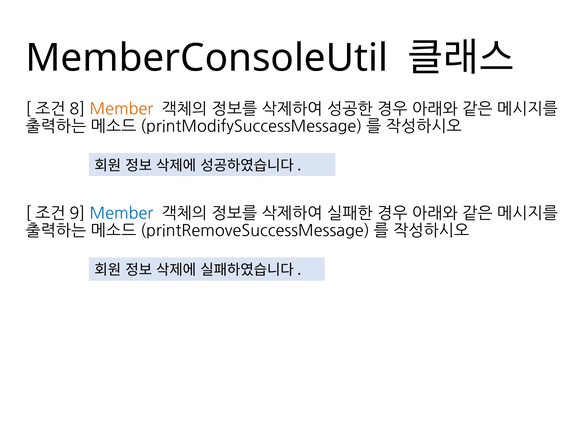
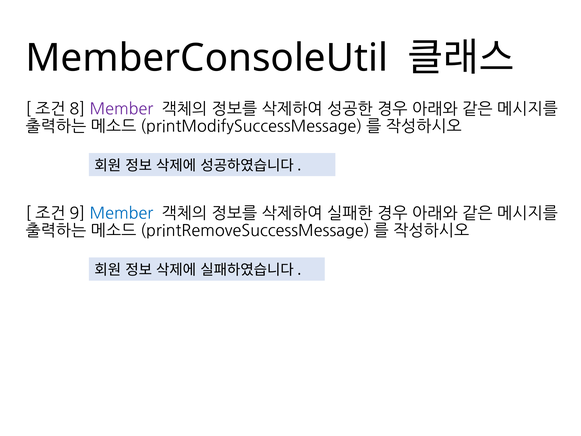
Member colour: orange -> purple (121, 109)
